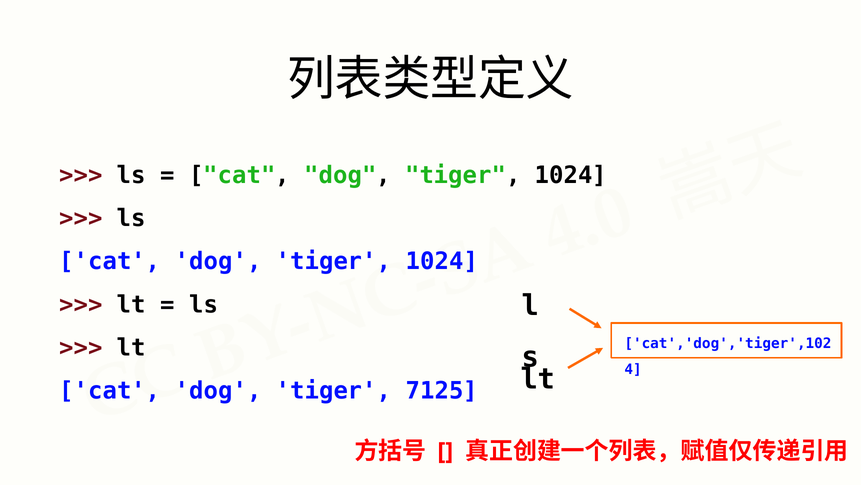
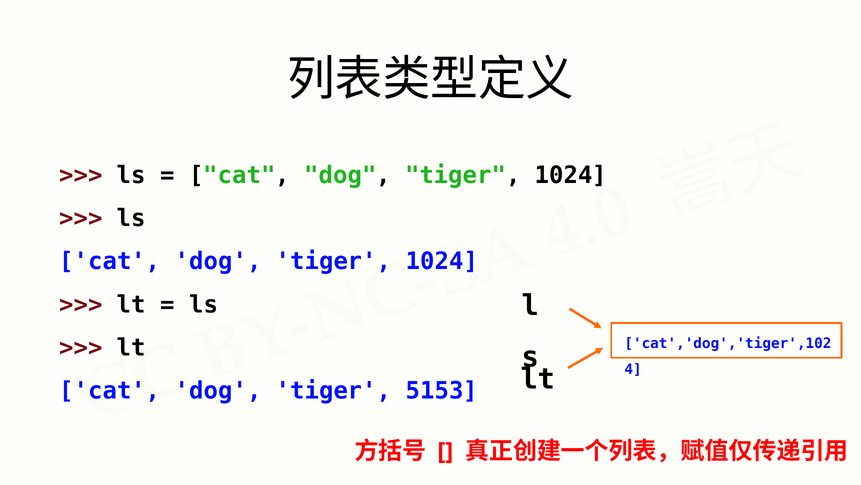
7125: 7125 -> 5153 (442, 390)
